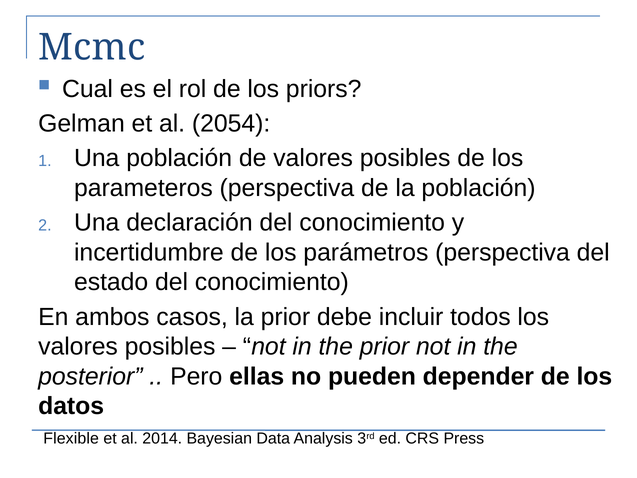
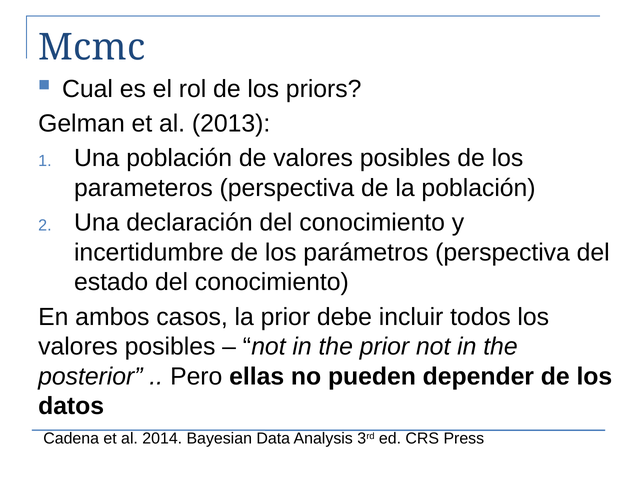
2054: 2054 -> 2013 (231, 124)
Flexible: Flexible -> Cadena (71, 438)
